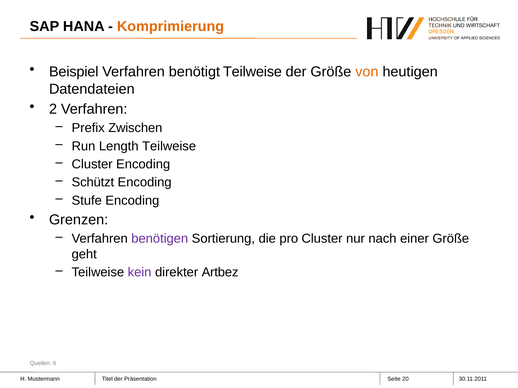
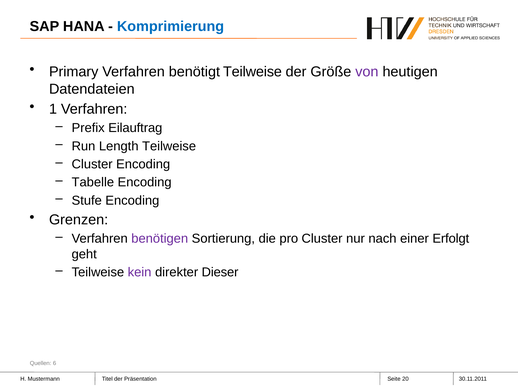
Komprimierung colour: orange -> blue (171, 26)
Beispiel: Beispiel -> Primary (74, 72)
von colour: orange -> purple (367, 72)
2: 2 -> 1 (53, 109)
Zwischen: Zwischen -> Eilauftrag (135, 128)
Schützt: Schützt -> Tabelle (93, 183)
einer Größe: Größe -> Erfolgt (451, 239)
Artbez: Artbez -> Dieser (220, 273)
